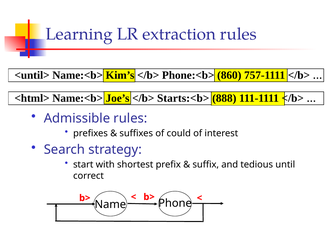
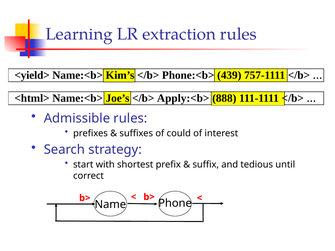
<until>: <until> -> <yield> (32, 75)
860: 860 -> 439 (229, 75)
Starts:<b>: Starts:<b> -> Apply:<b> (183, 98)
